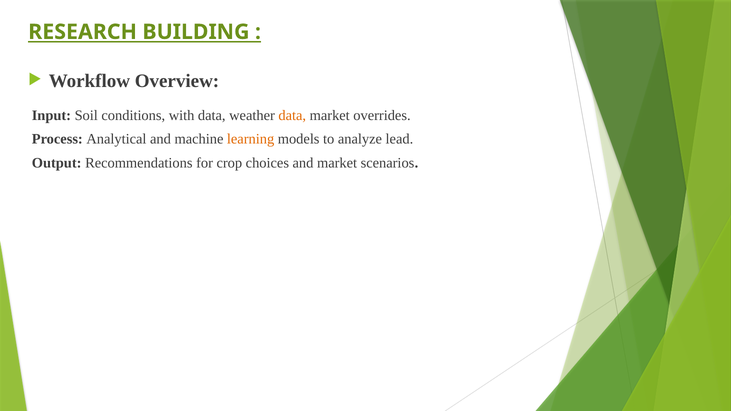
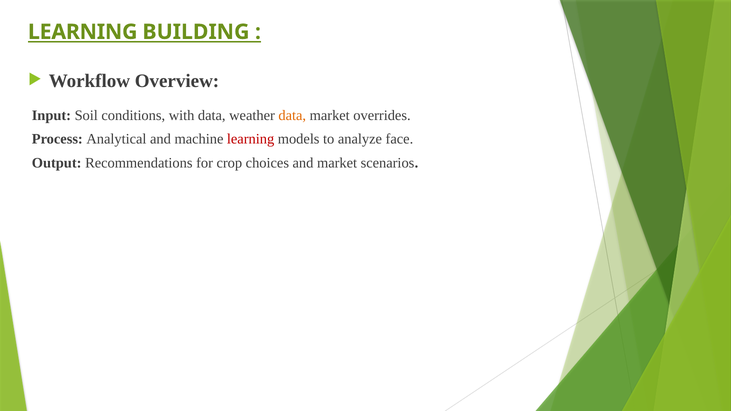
RESEARCH: RESEARCH -> LEARNING (83, 32)
learning colour: orange -> red (251, 139)
lead: lead -> face (399, 139)
